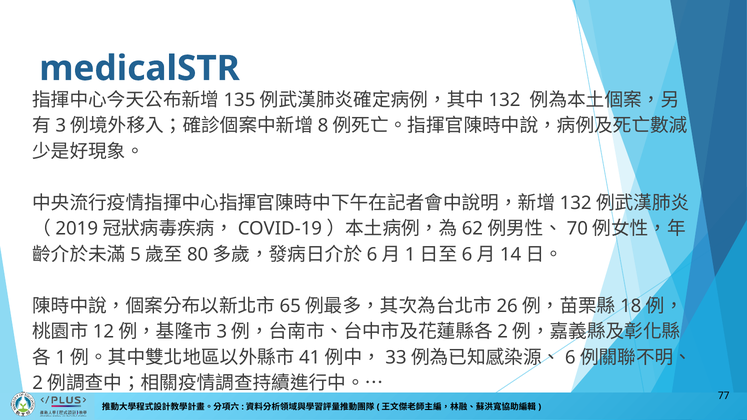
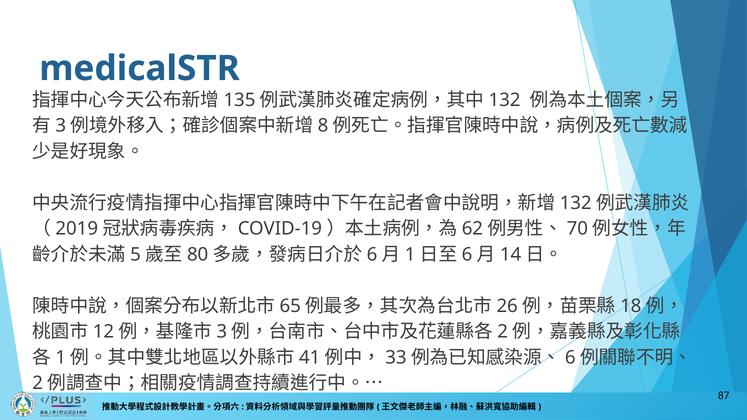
77: 77 -> 87 (724, 396)
